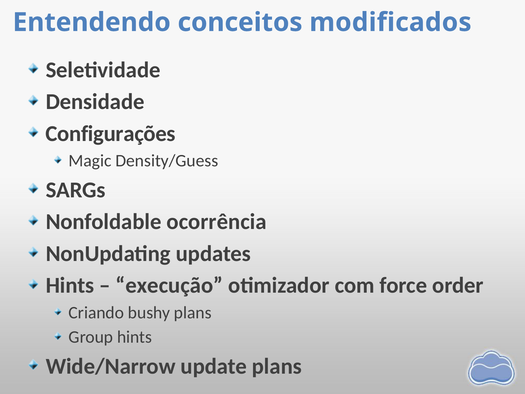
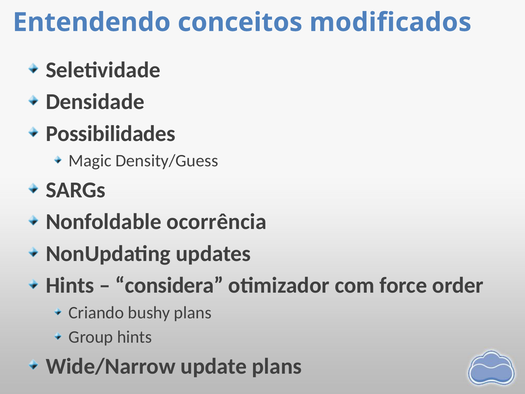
Configurações: Configurações -> Possibilidades (111, 134)
execução: execução -> considera (169, 285)
